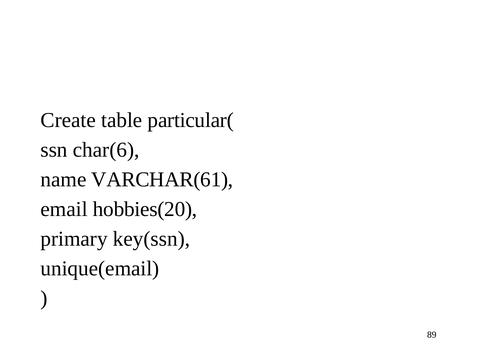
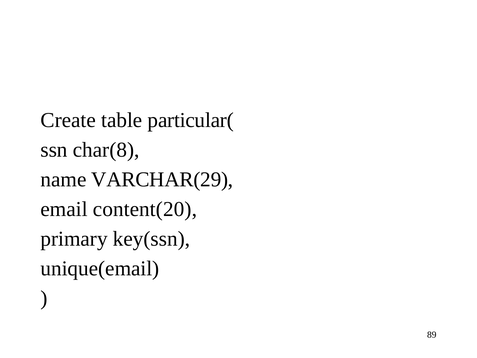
char(6: char(6 -> char(8 (106, 150)
VARCHAR(61: VARCHAR(61 -> VARCHAR(29 (162, 179)
hobbies(20: hobbies(20 -> content(20 (145, 209)
